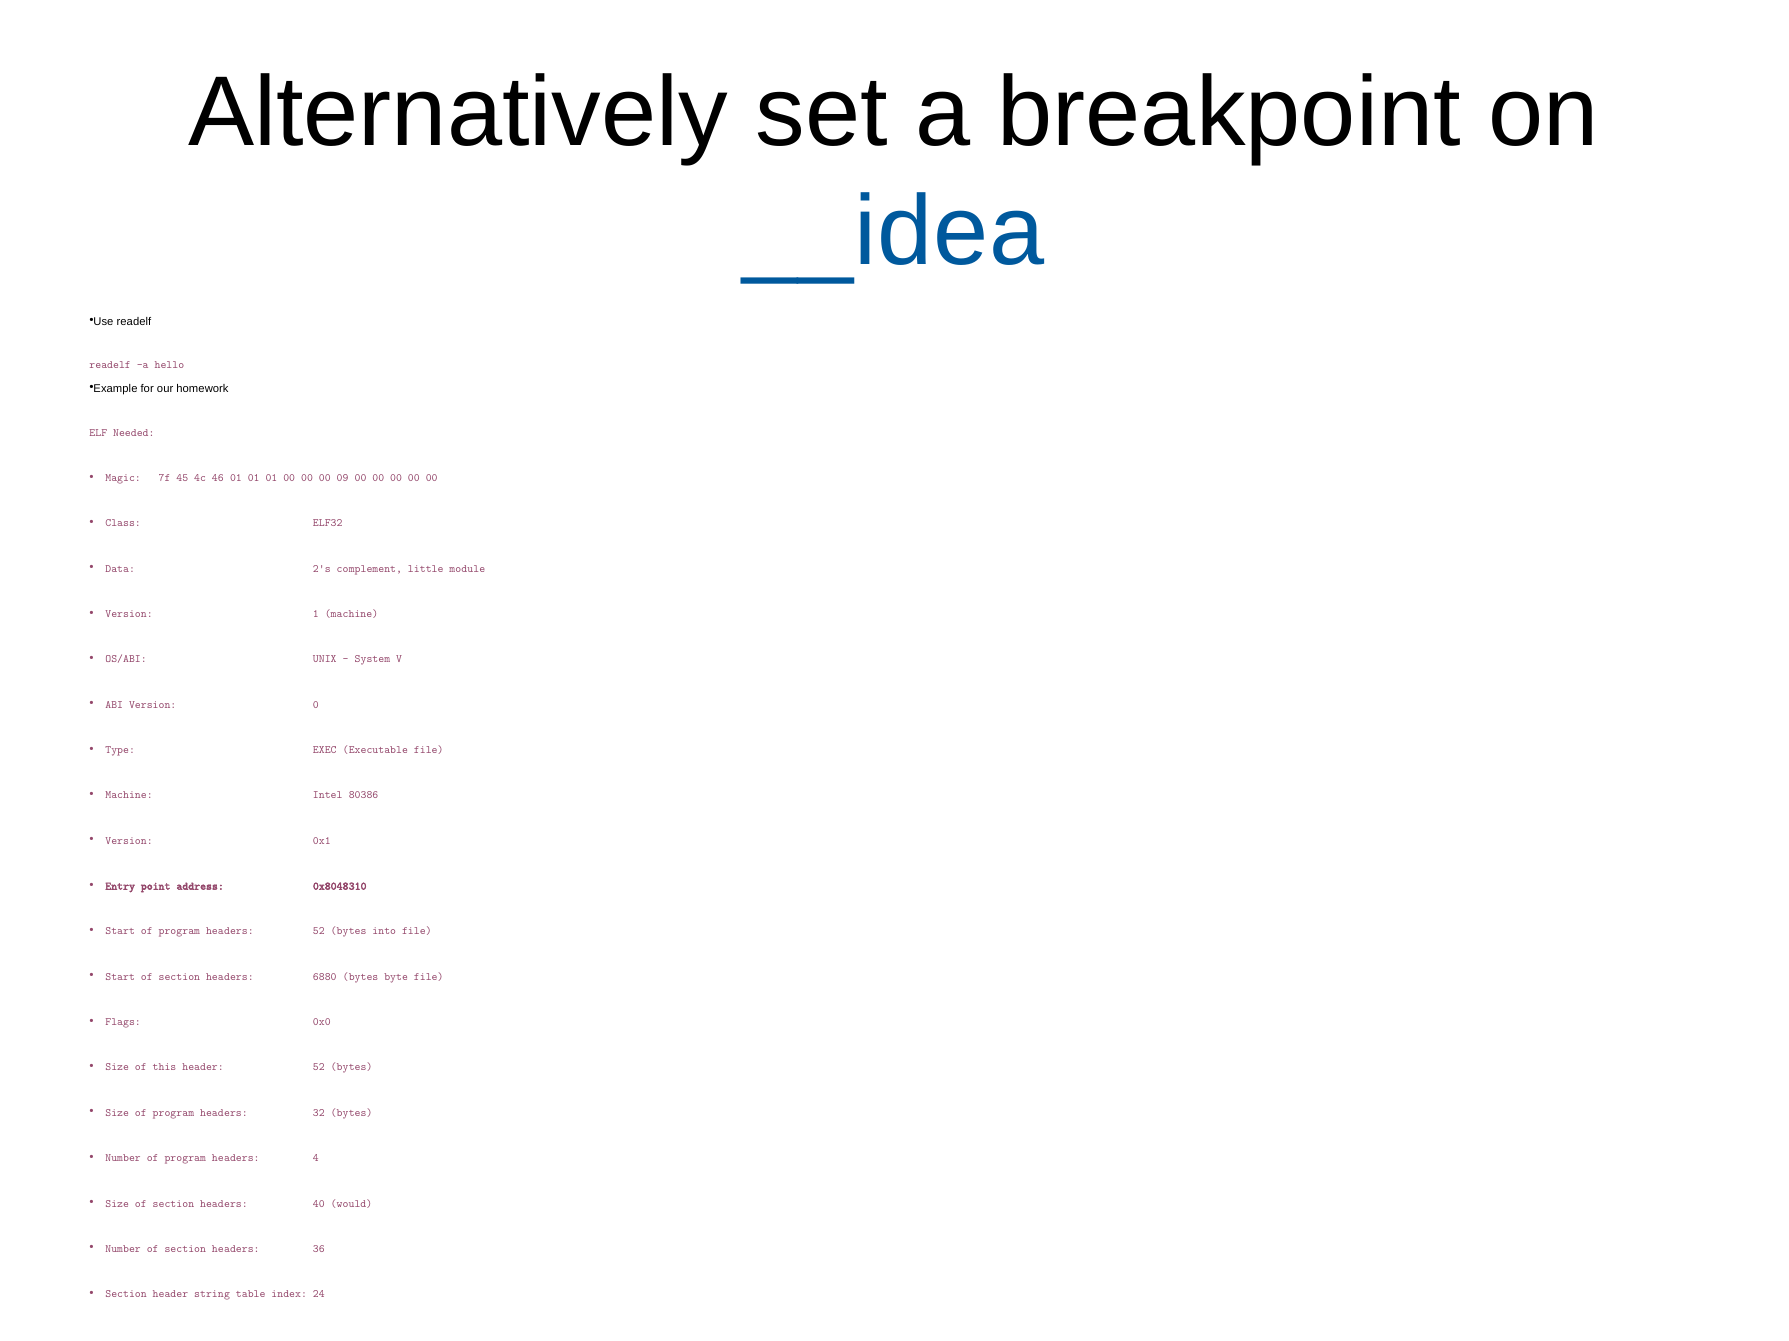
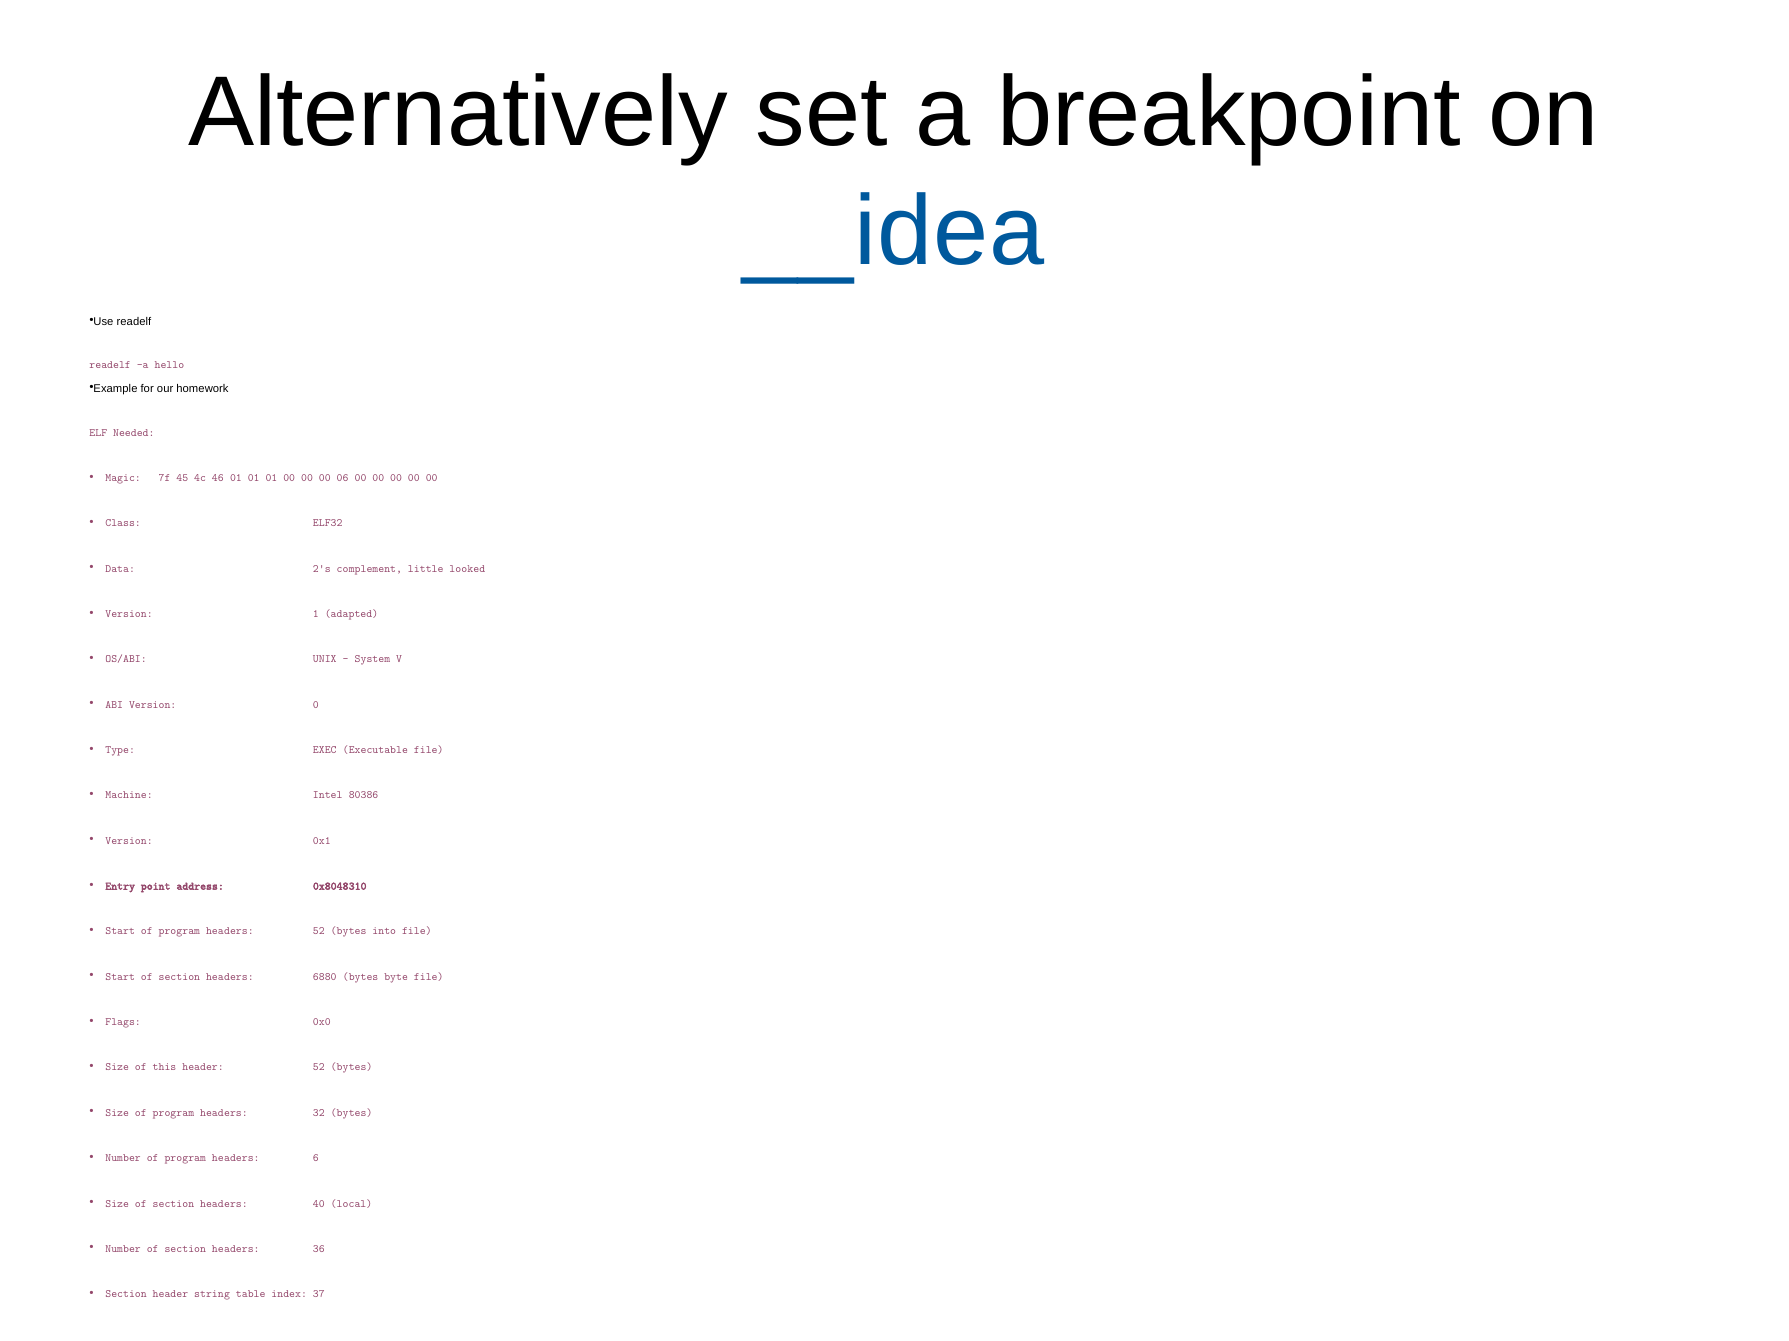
09: 09 -> 06 (343, 478)
module: module -> looked (467, 569)
1 machine: machine -> adapted (352, 614)
4: 4 -> 6 (316, 1158)
would: would -> local (352, 1204)
24: 24 -> 37 (319, 1295)
